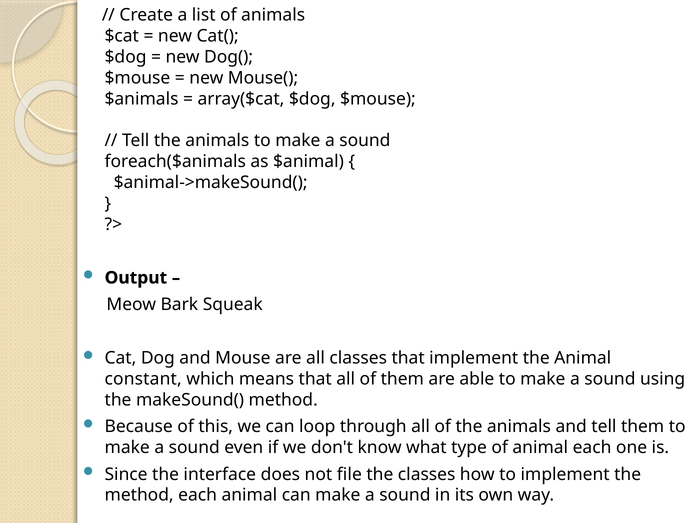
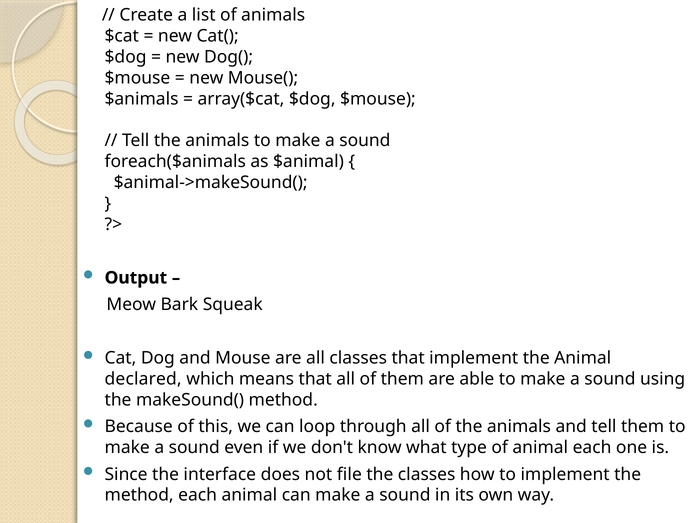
constant: constant -> declared (143, 379)
